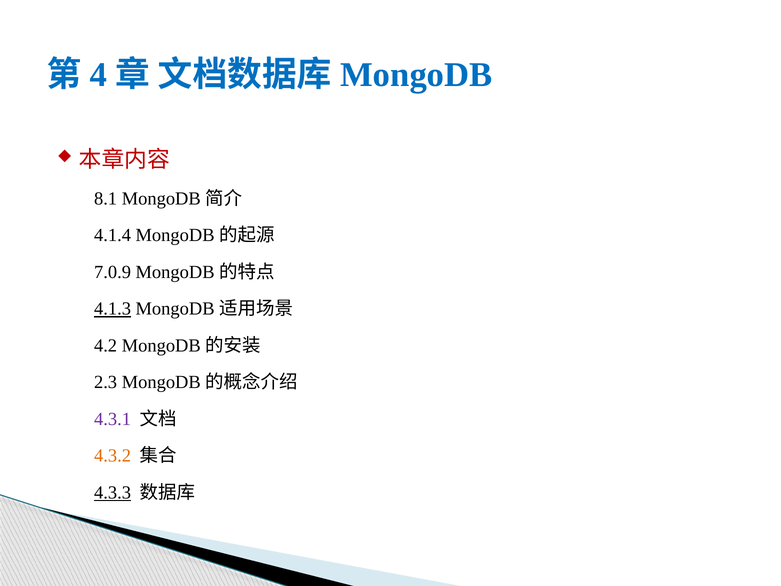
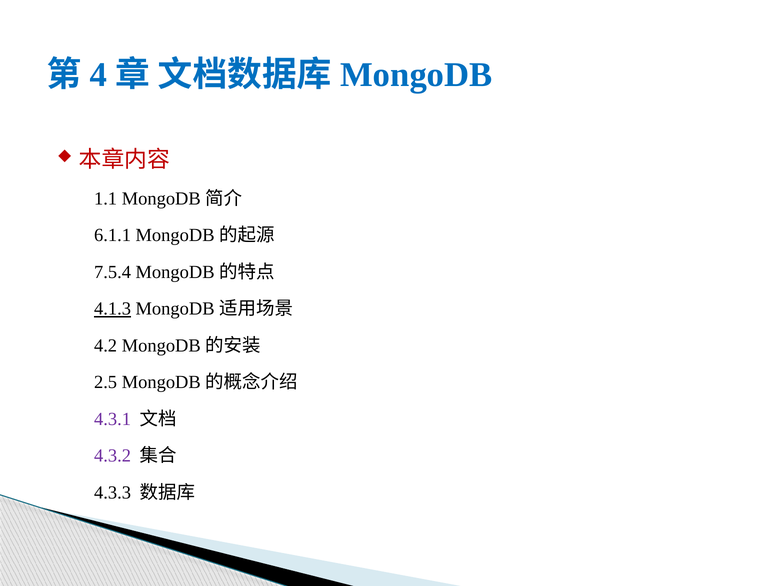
8.1: 8.1 -> 1.1 (106, 199)
4.1.4: 4.1.4 -> 6.1.1 (113, 235)
7.0.9: 7.0.9 -> 7.5.4 (113, 272)
2.3: 2.3 -> 2.5 (106, 382)
4.3.2 colour: orange -> purple (113, 456)
4.3.3 underline: present -> none (113, 492)
